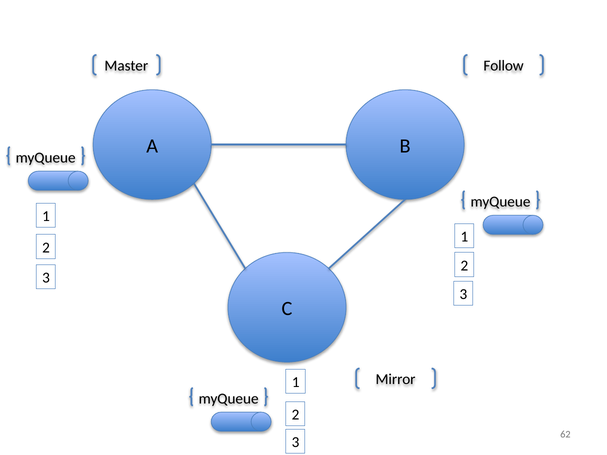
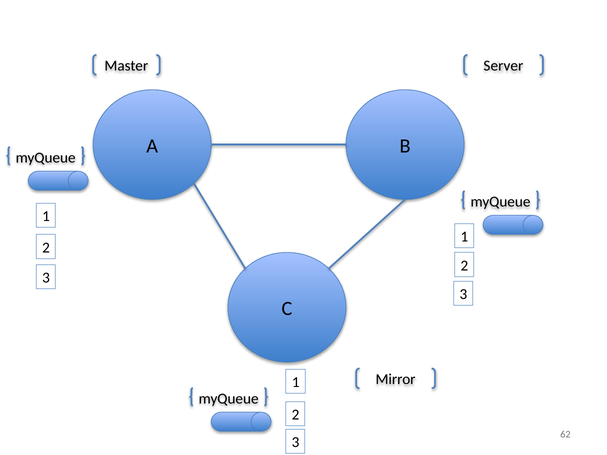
Follow: Follow -> Server (503, 66)
